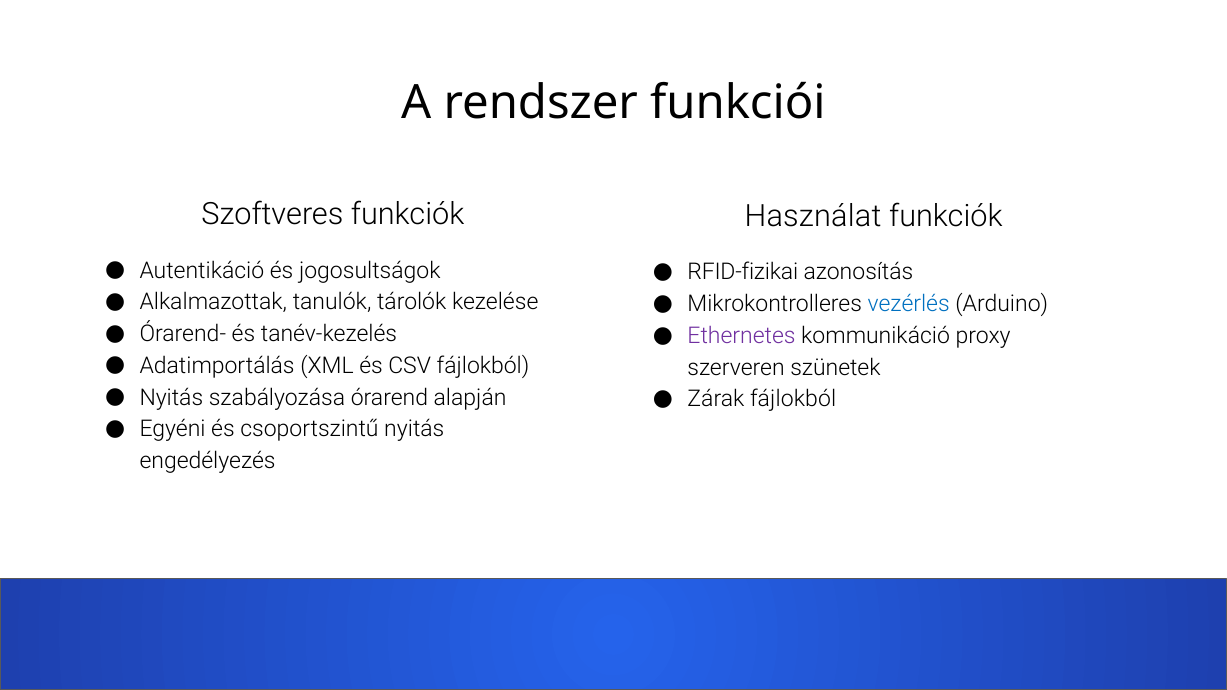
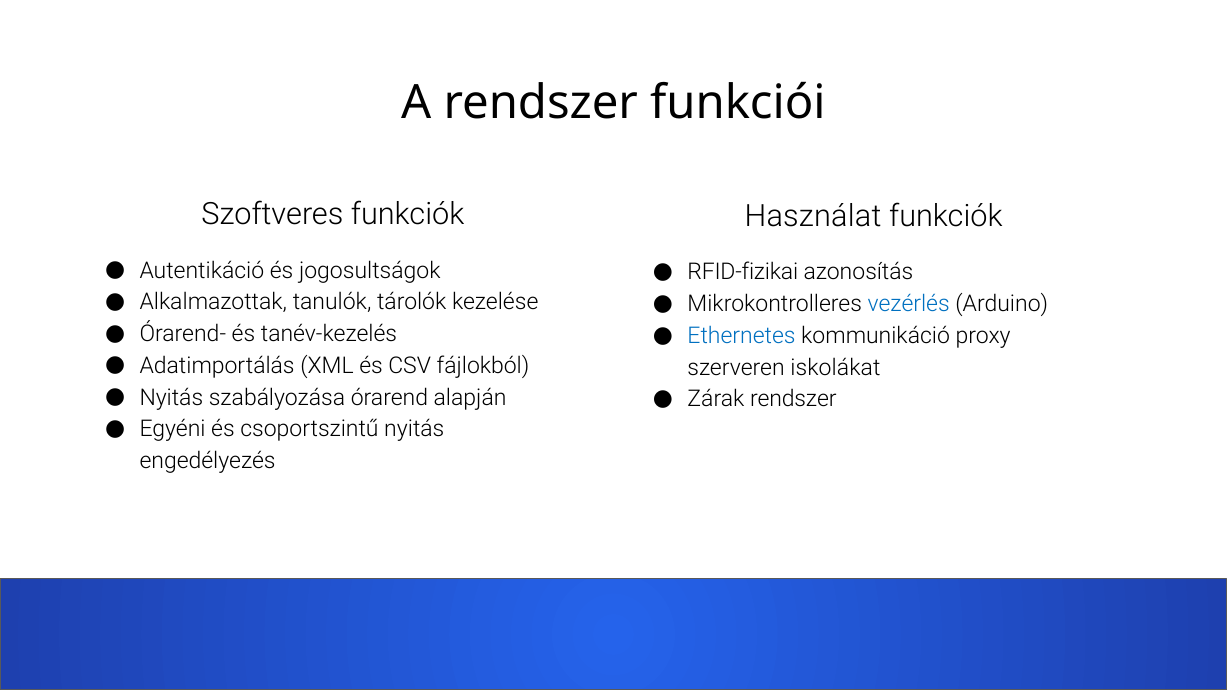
Ethernetes colour: purple -> blue (742, 336)
szünetek: szünetek -> iskolákat (835, 368)
Zárak fájlokból: fájlokból -> rendszer (793, 399)
